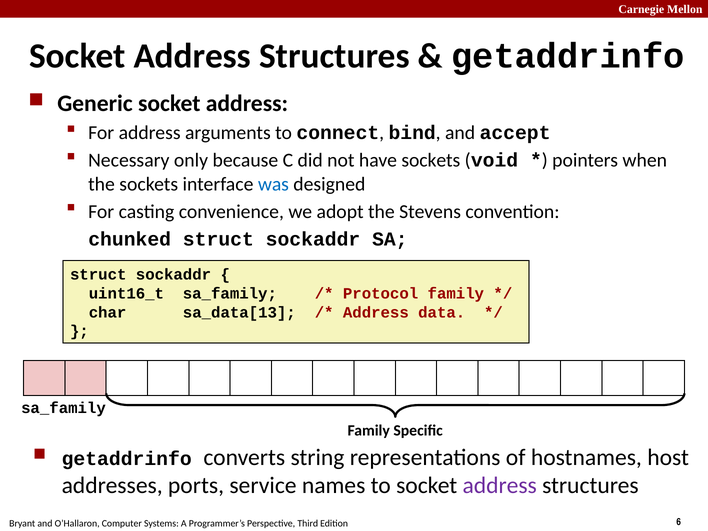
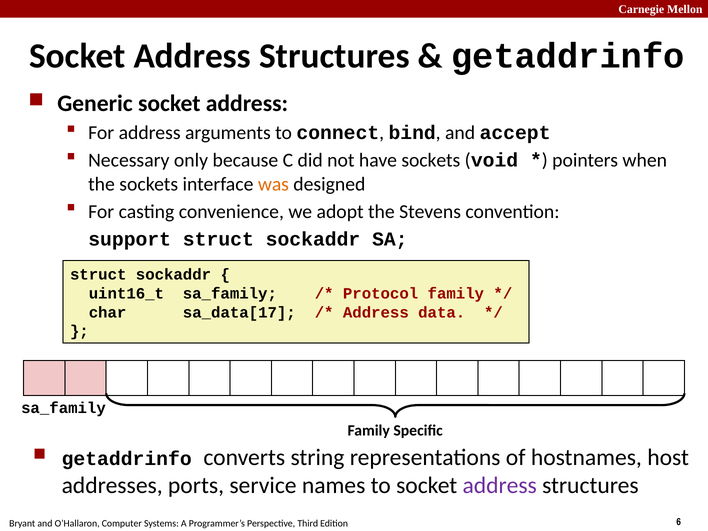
was colour: blue -> orange (273, 184)
chunked: chunked -> support (130, 239)
sa_data[13: sa_data[13 -> sa_data[17 (239, 312)
